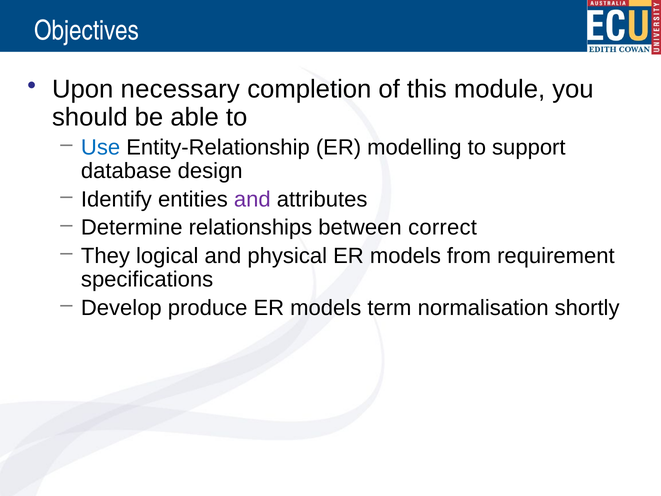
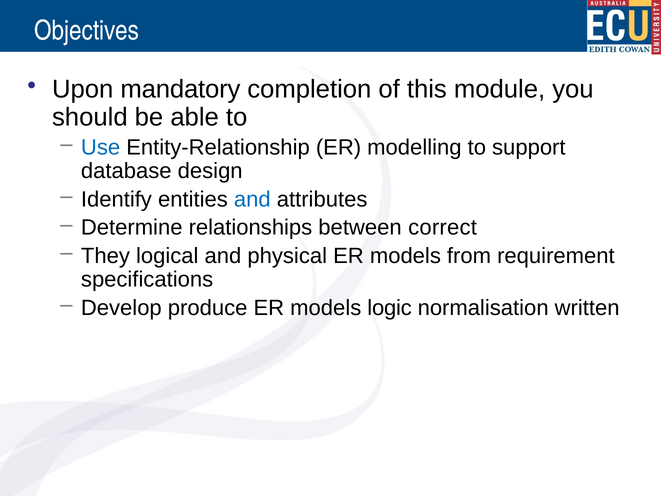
necessary: necessary -> mandatory (180, 89)
and colour: purple -> blue (252, 199)
term: term -> logic (390, 308)
shortly: shortly -> written (587, 308)
